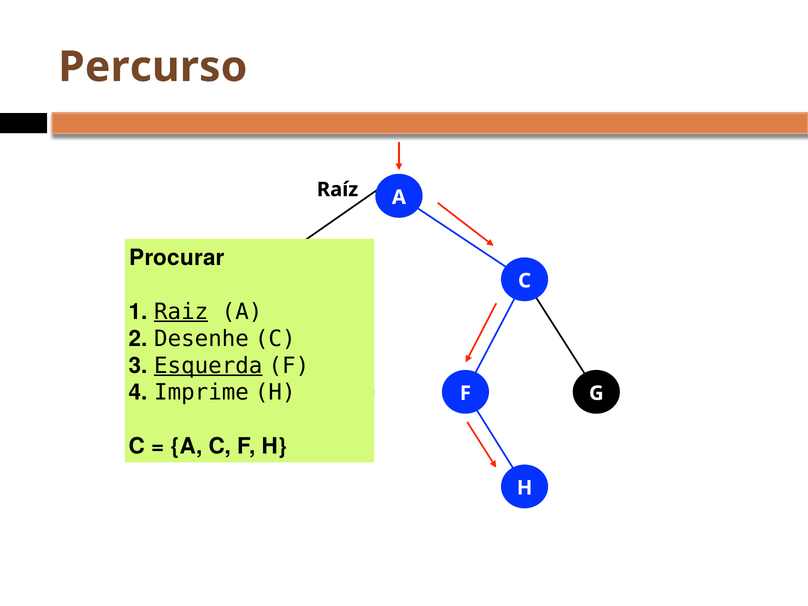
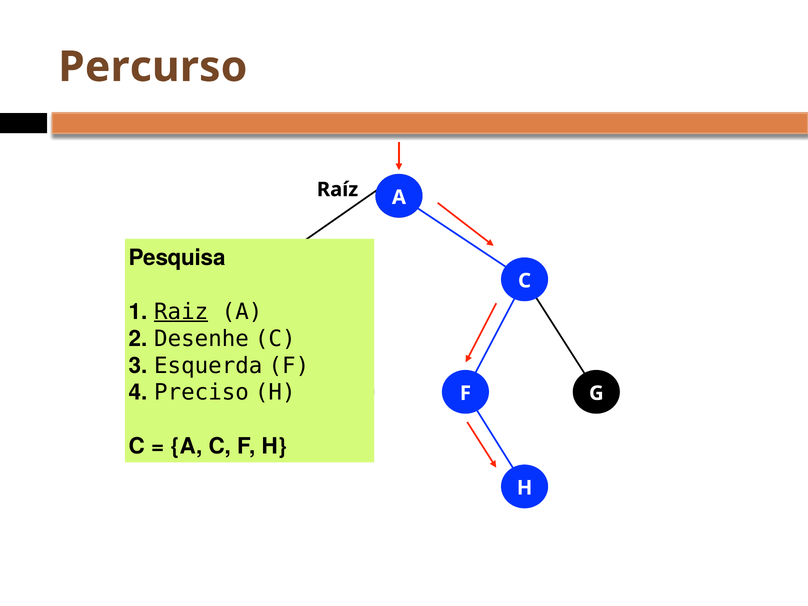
Procurar: Procurar -> Pesquisa (177, 258)
Esquerda underline: present -> none (208, 366)
Imprime: Imprime -> Preciso (201, 393)
